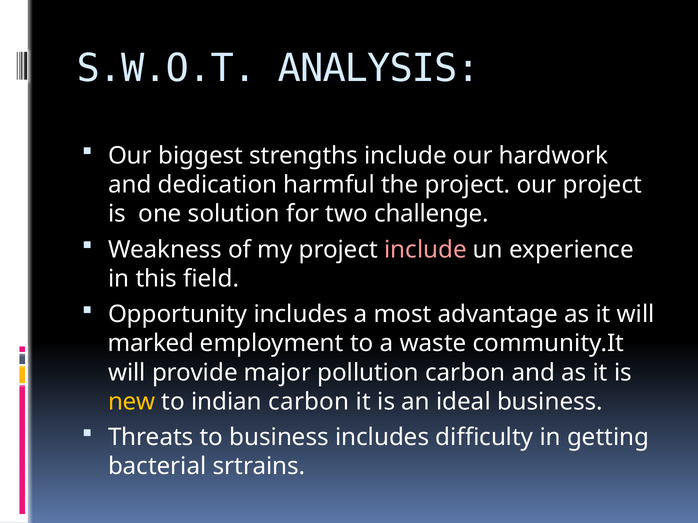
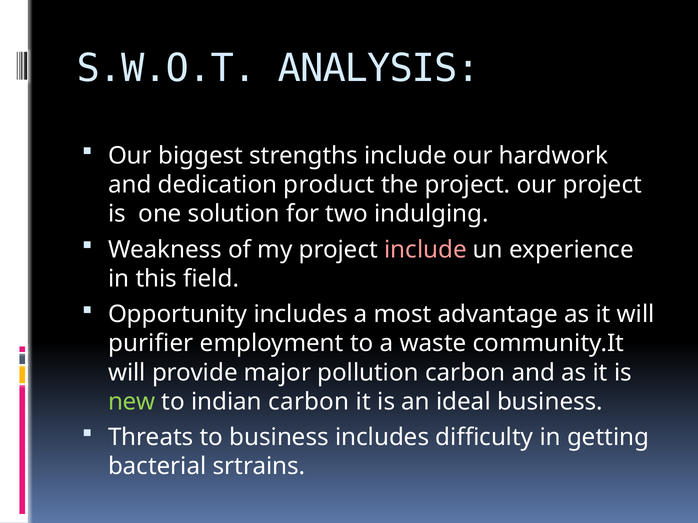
harmful: harmful -> product (329, 185)
challenge: challenge -> indulging (431, 214)
marked: marked -> purifier (151, 344)
new colour: yellow -> light green (132, 402)
